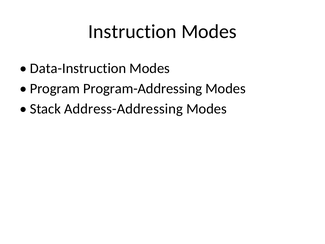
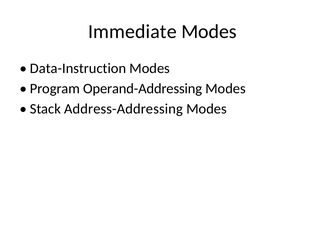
Instruction: Instruction -> Immediate (132, 31)
Program-Addressing: Program-Addressing -> Operand-Addressing (143, 88)
